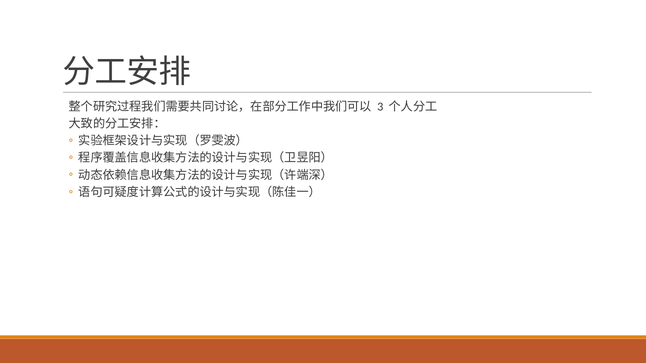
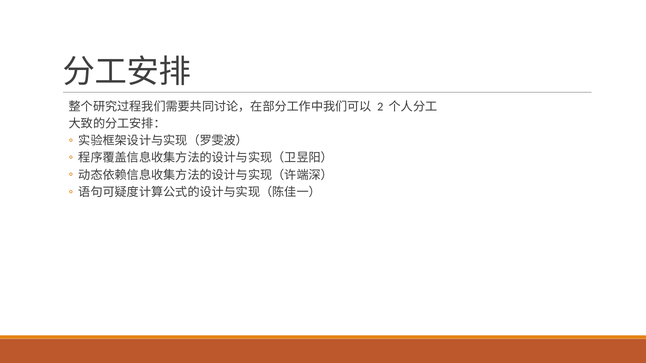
3: 3 -> 2 (380, 107)
